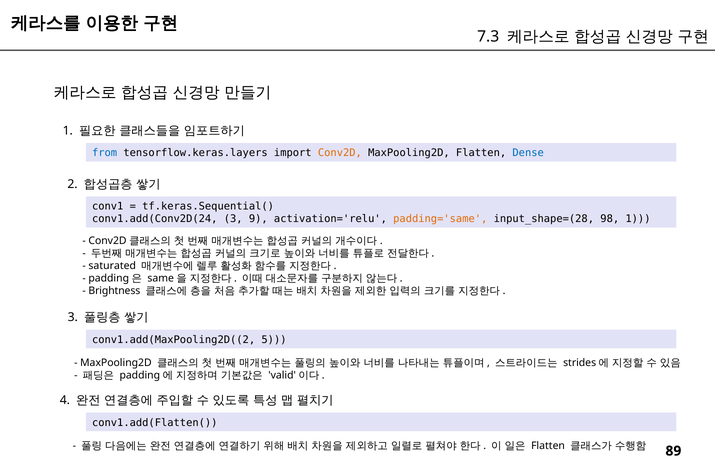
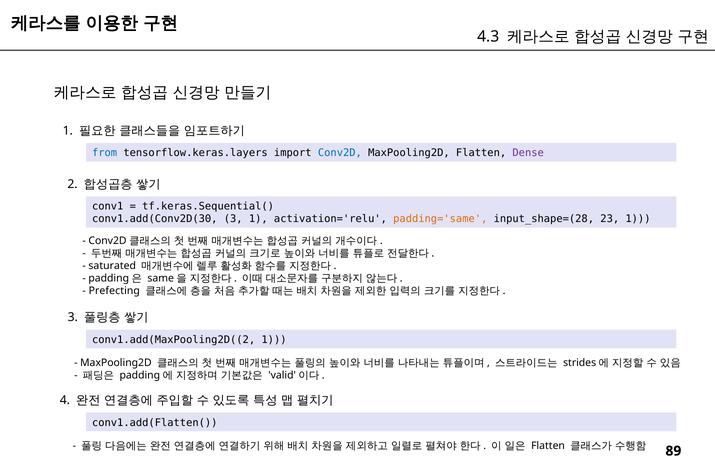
7.3: 7.3 -> 4.3 (488, 37)
Conv2D colour: orange -> blue (340, 153)
Dense colour: blue -> purple (528, 153)
conv1.add(Conv2D(24: conv1.add(Conv2D(24 -> conv1.add(Conv2D(30 (155, 219)
3 9: 9 -> 1 (258, 219)
98: 98 -> 23 (610, 219)
Brightness: Brightness -> Prefecting (114, 291)
conv1.add(MaxPooling2D((2 5: 5 -> 1 (274, 340)
